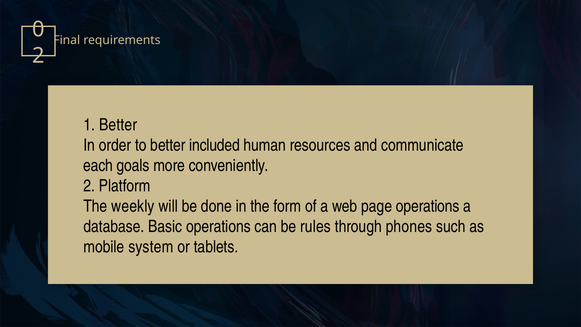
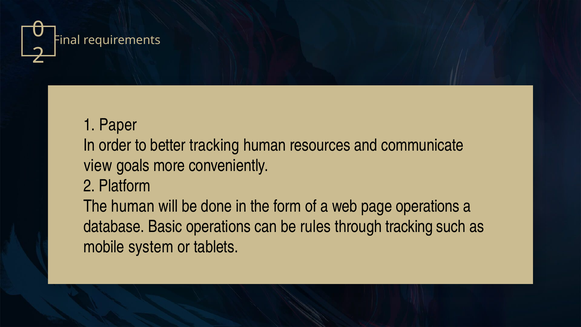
1 Better: Better -> Paper (118, 125)
better included: included -> tracking (214, 145)
each: each -> view (98, 165)
The weekly: weekly -> human (133, 206)
through phones: phones -> tracking (409, 226)
